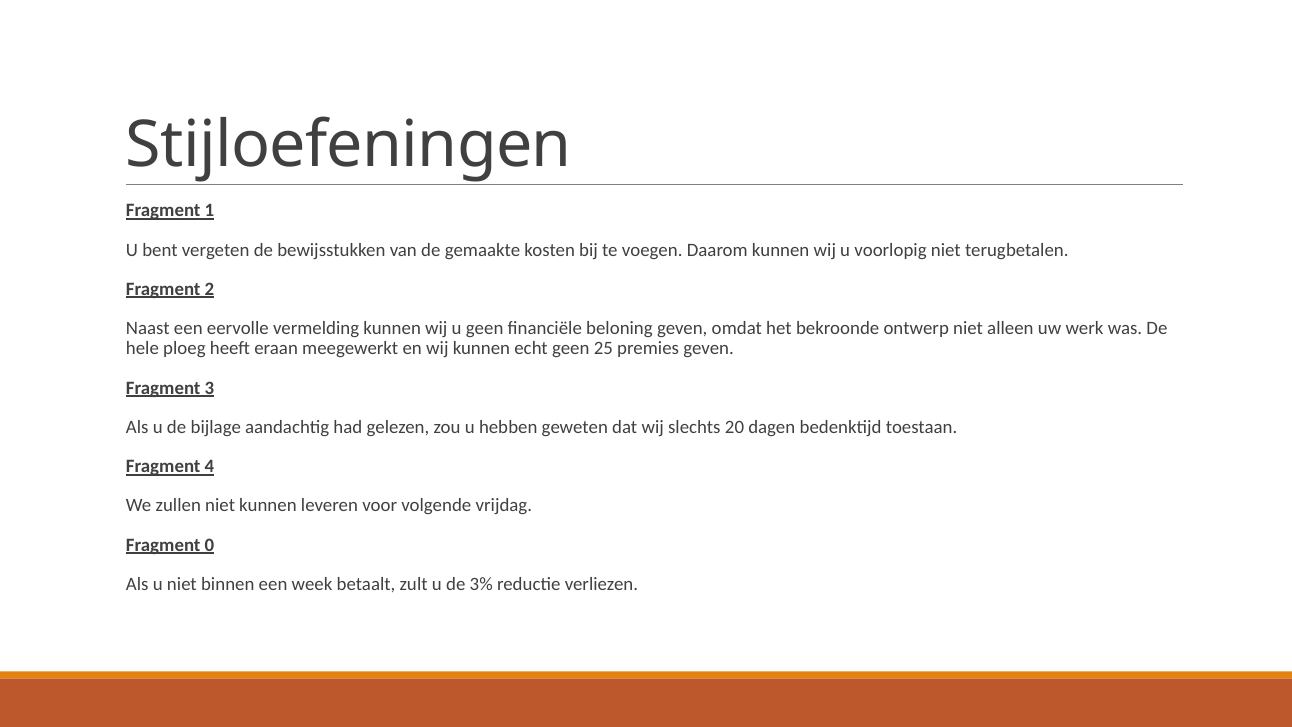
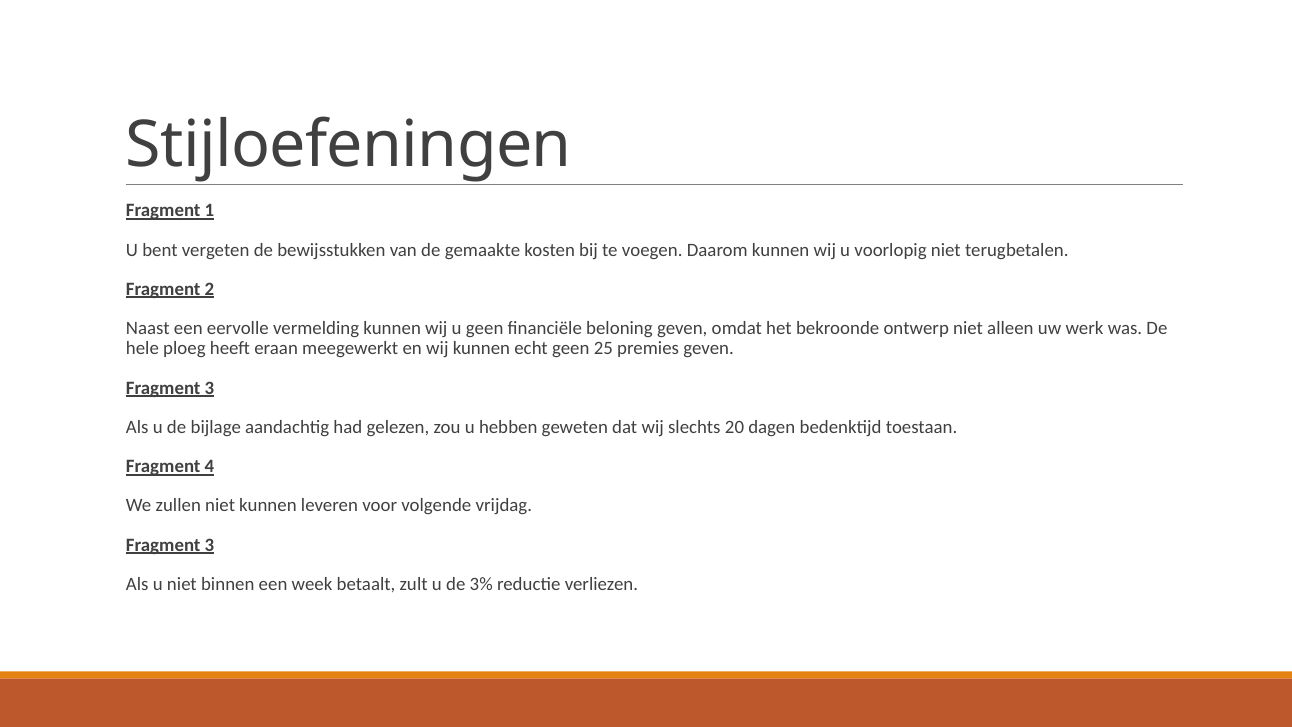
0: 0 -> 3 (209, 545)
